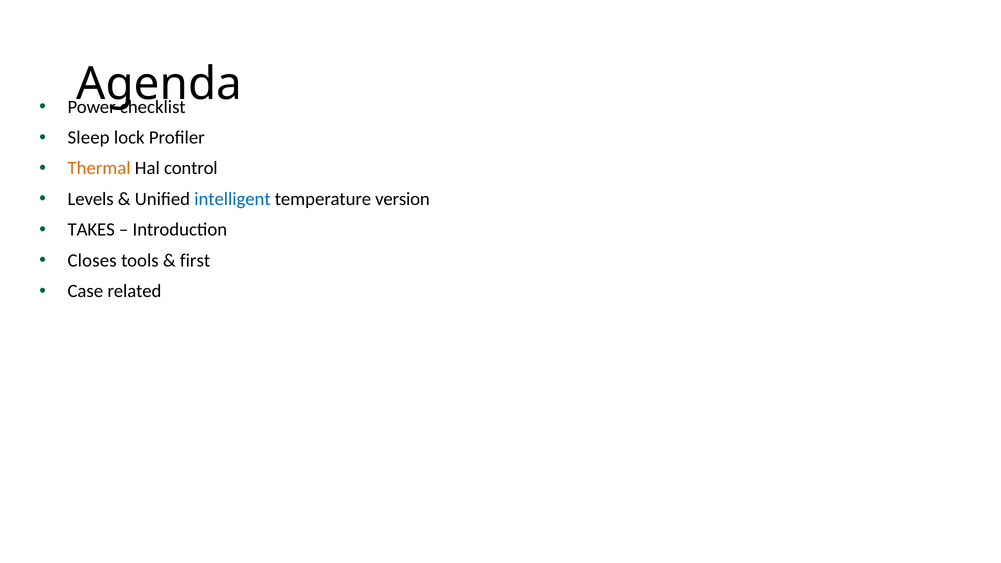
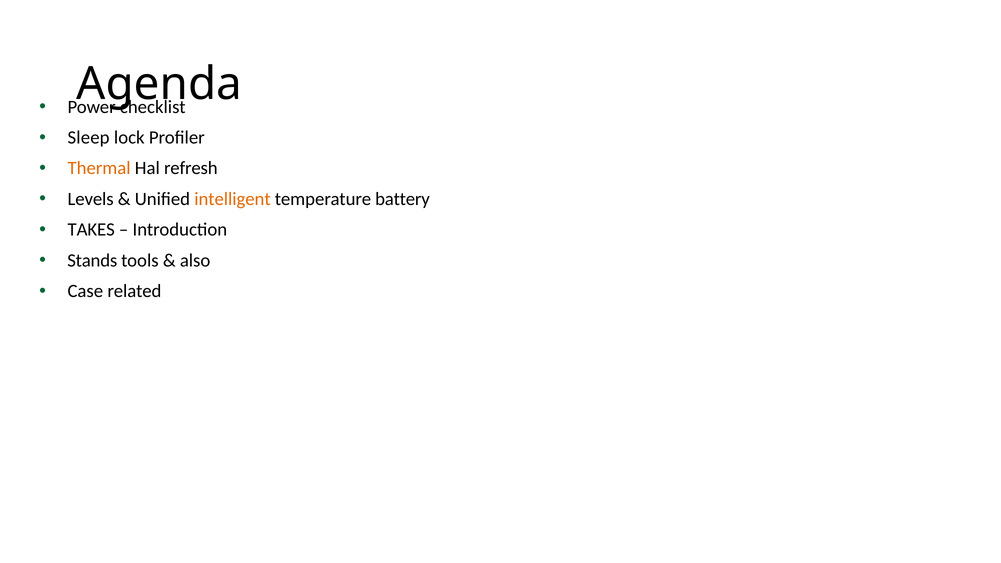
control: control -> refresh (191, 168)
intelligent colour: blue -> orange (232, 199)
version: version -> battery (402, 199)
Closes: Closes -> Stands (92, 260)
first: first -> also (195, 260)
